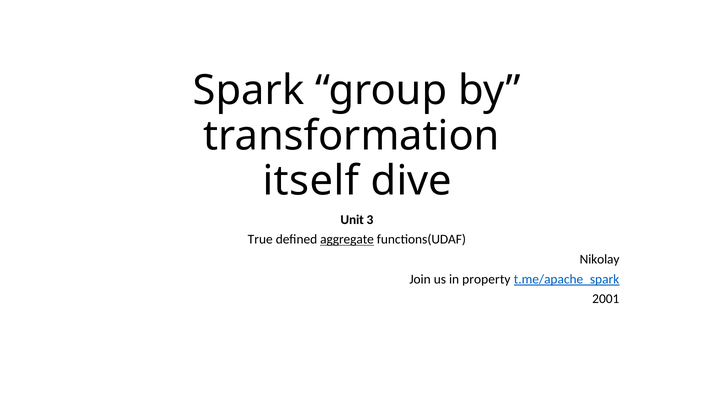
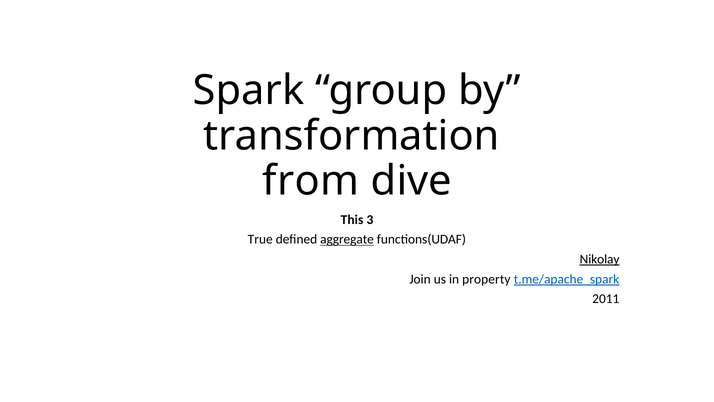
itself: itself -> from (311, 181)
Unit: Unit -> This (352, 220)
Nikolay underline: none -> present (600, 259)
2001: 2001 -> 2011 (606, 299)
